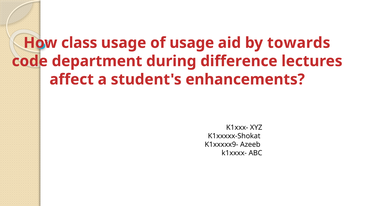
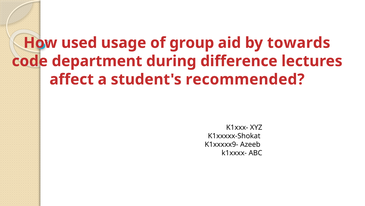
class: class -> used (79, 43)
of usage: usage -> group (192, 43)
enhancements: enhancements -> recommended (245, 79)
